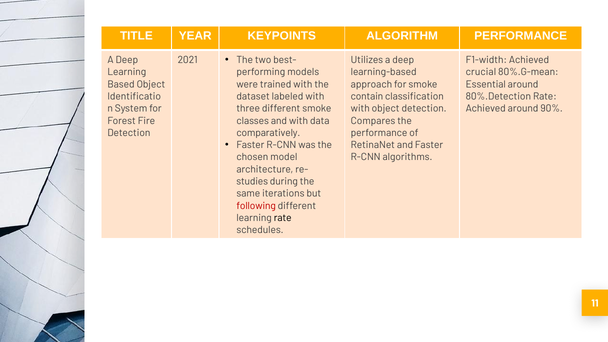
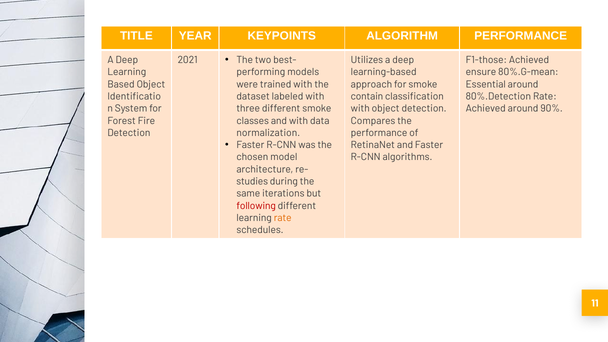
F1-width: F1-width -> F1-those (486, 60)
crucial: crucial -> ensure (481, 72)
comparatively: comparatively -> normalization (268, 133)
rate colour: black -> orange (283, 218)
